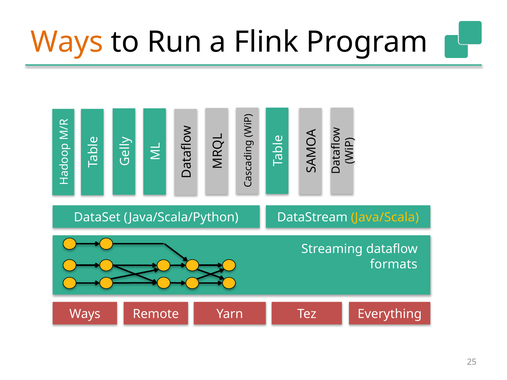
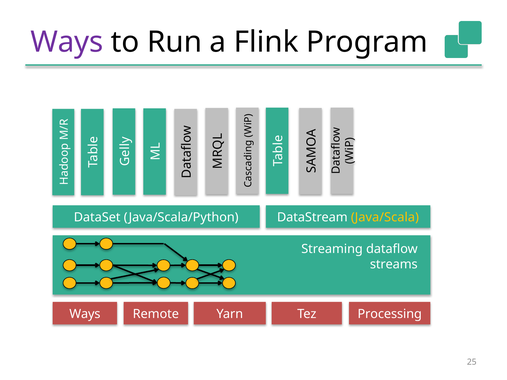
Ways colour: orange -> purple (67, 42)
formats: formats -> streams (394, 264)
Everything: Everything -> Processing (390, 314)
